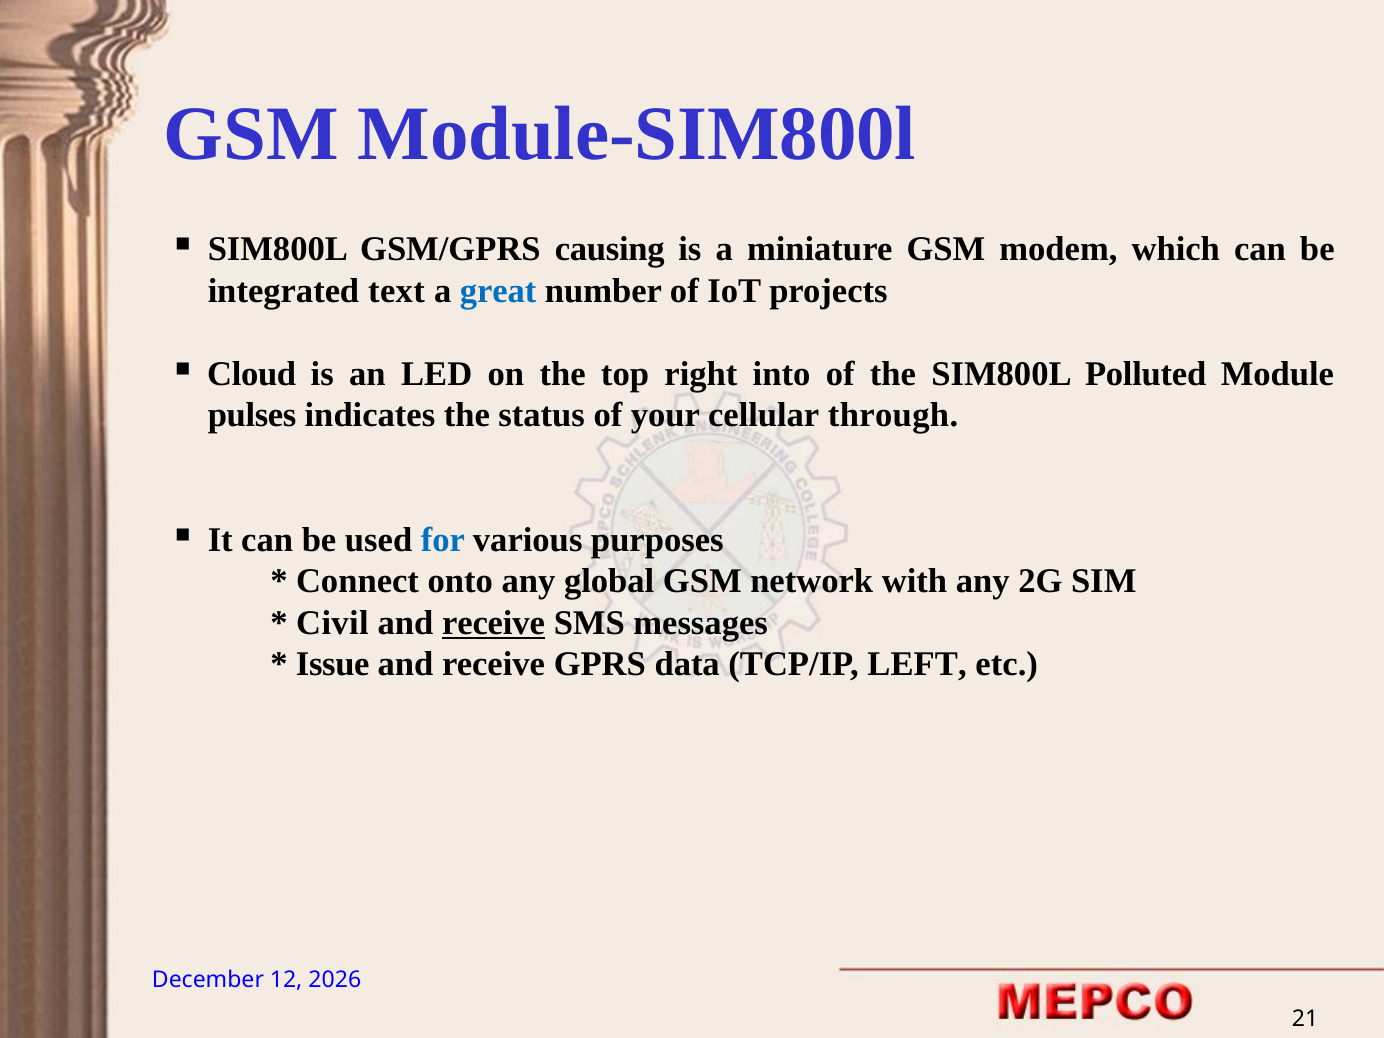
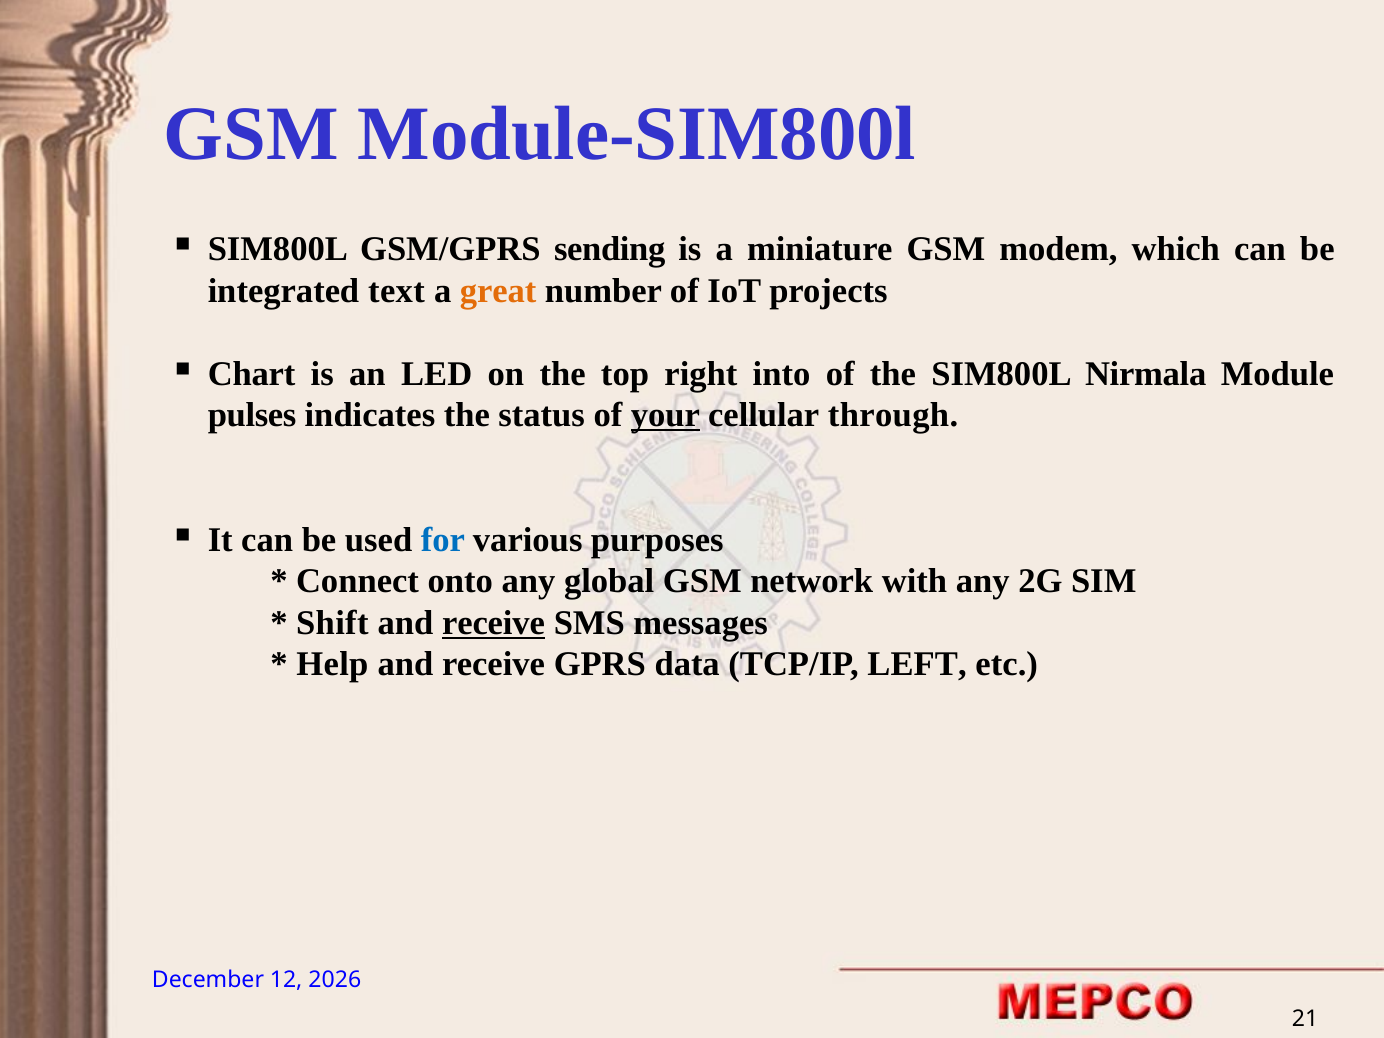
causing: causing -> sending (610, 249)
great colour: blue -> orange (498, 291)
Cloud: Cloud -> Chart (252, 374)
Polluted: Polluted -> Nirmala (1146, 374)
your underline: none -> present (665, 415)
Civil: Civil -> Shift (332, 623)
Issue: Issue -> Help (332, 664)
